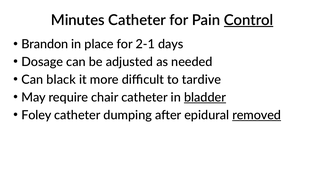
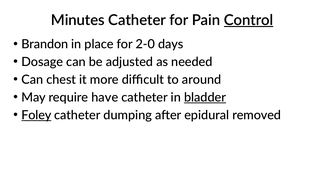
2-1: 2-1 -> 2-0 (145, 44)
black: black -> chest (61, 80)
tardive: tardive -> around (202, 80)
chair: chair -> have (105, 97)
Foley underline: none -> present (36, 115)
removed underline: present -> none (257, 115)
